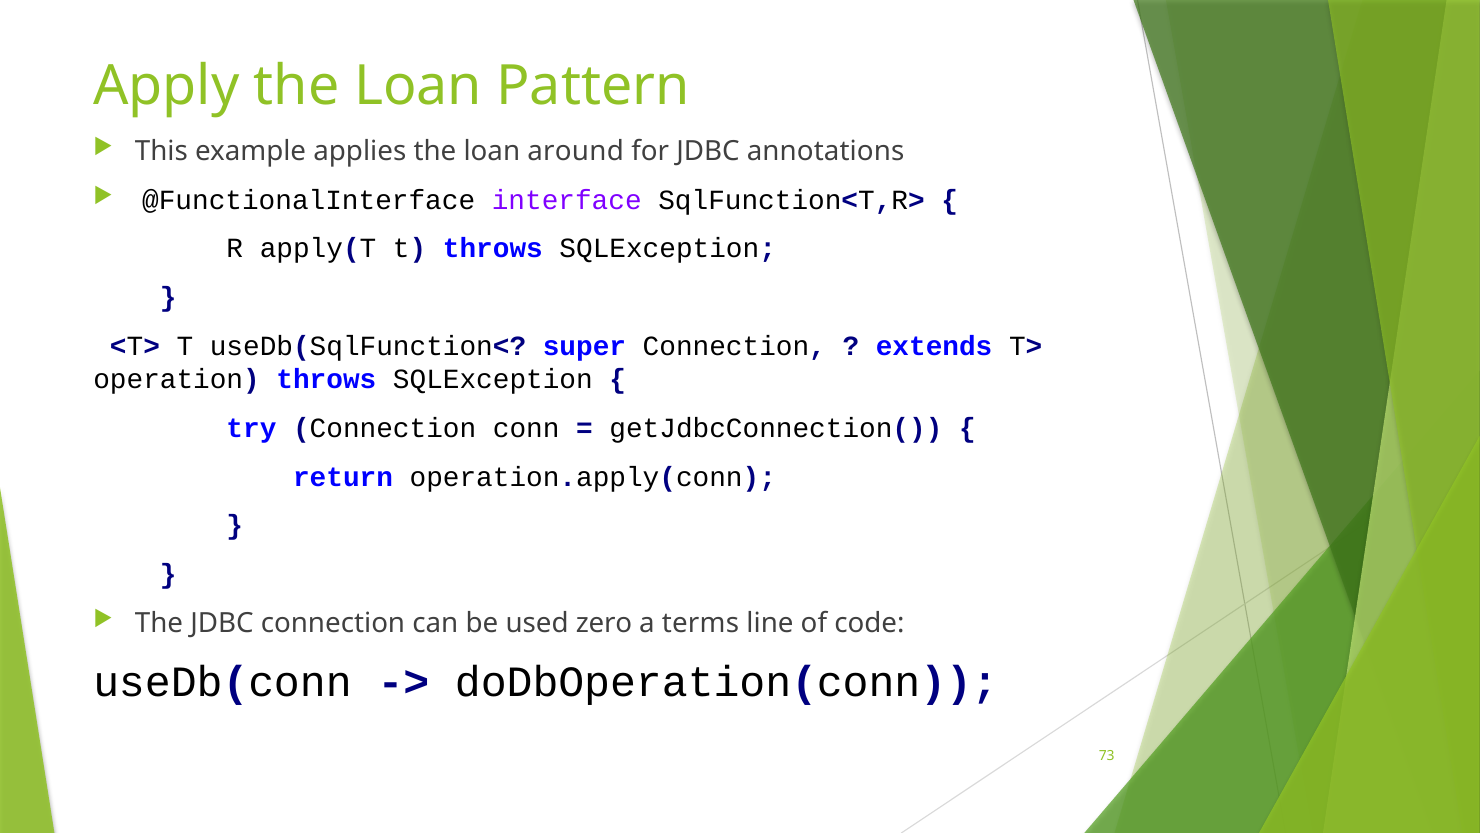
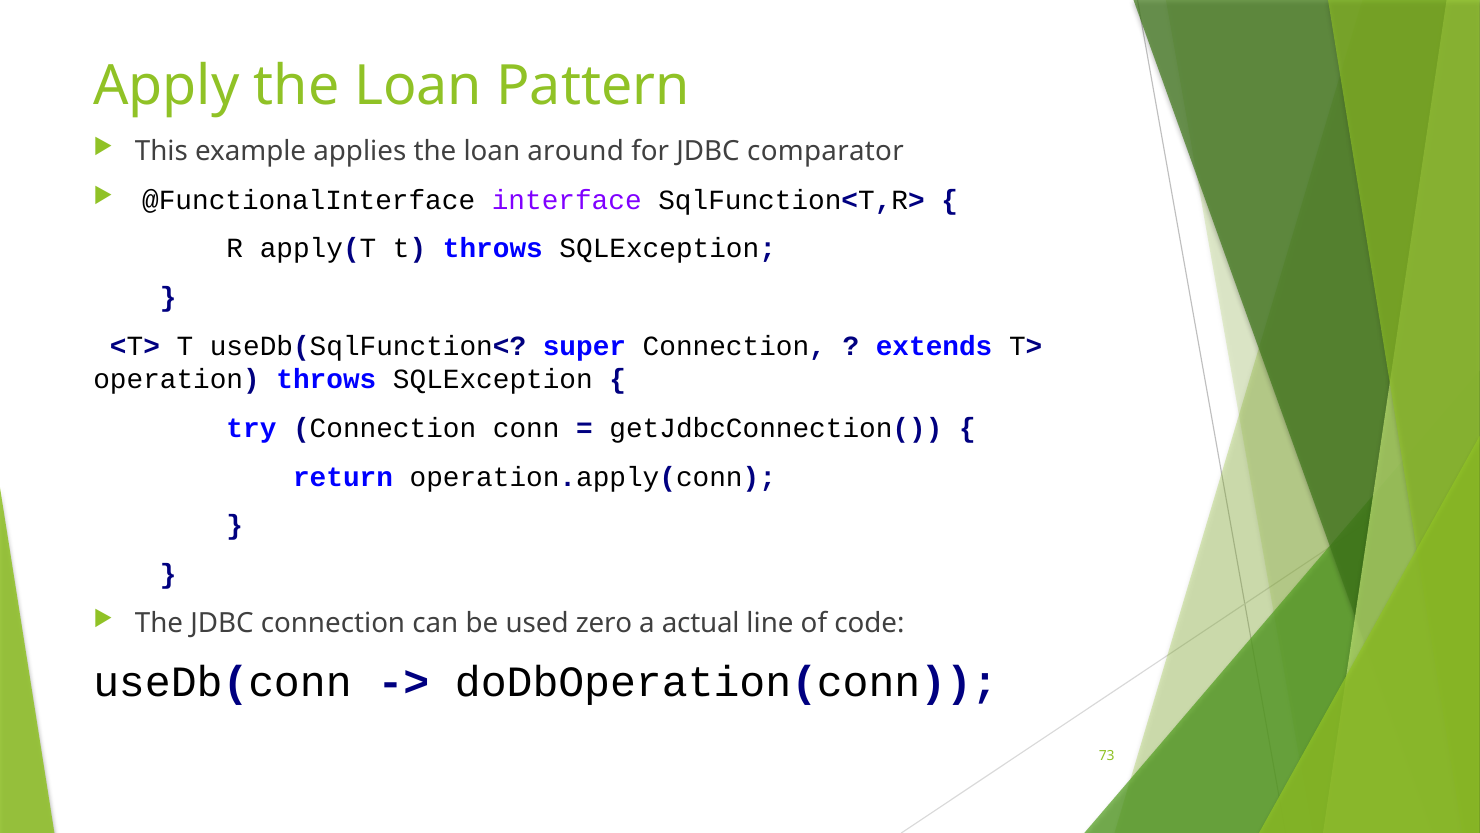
annotations: annotations -> comparator (825, 151)
terms: terms -> actual (701, 623)
